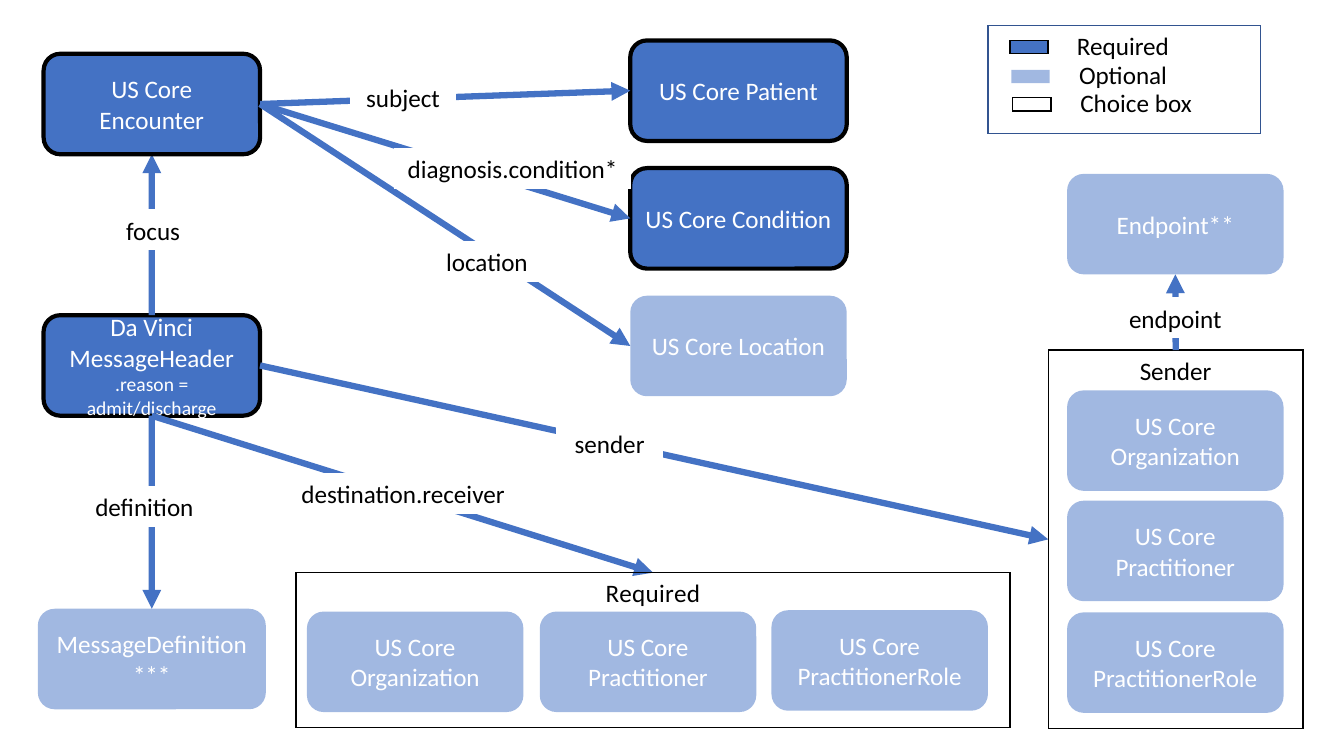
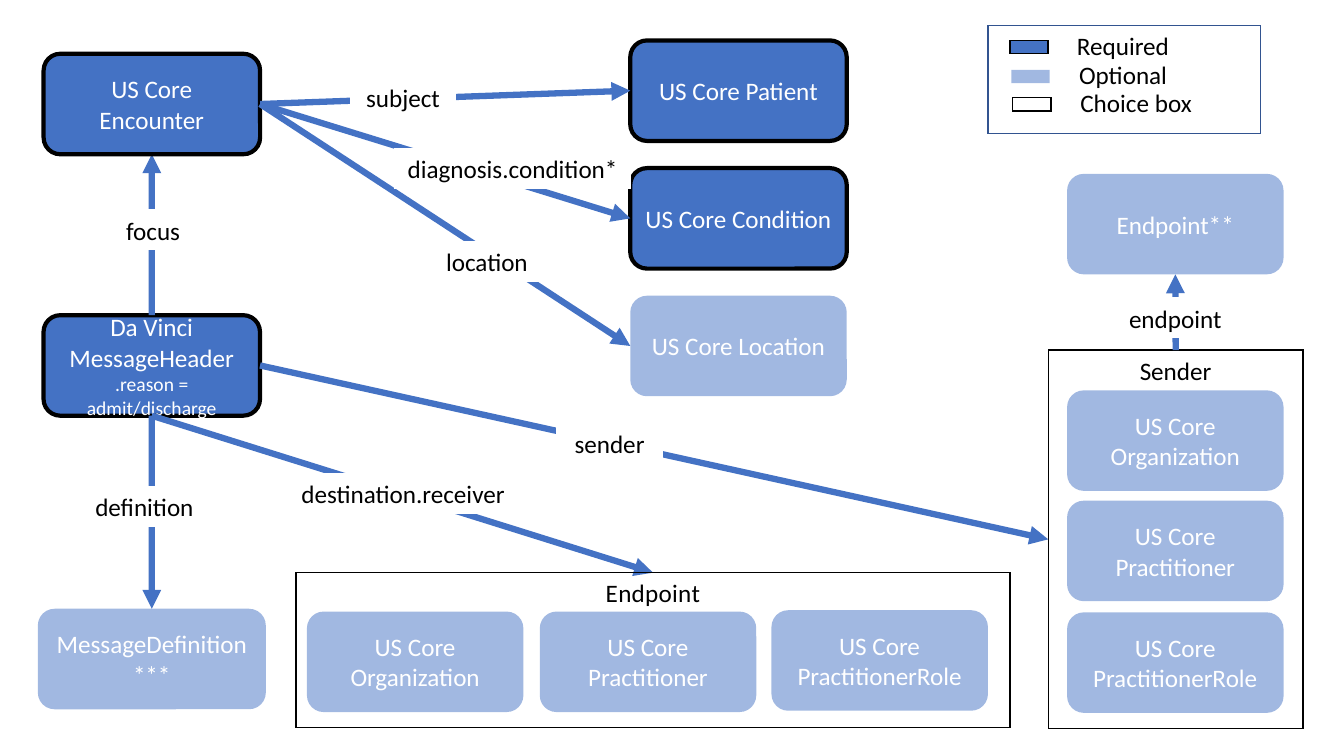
Required: Required -> Endpoint (653, 595)
